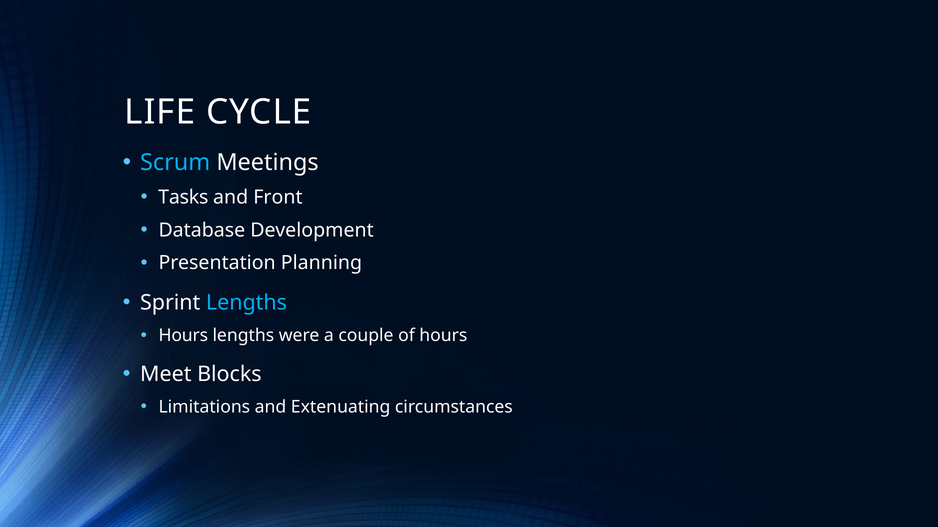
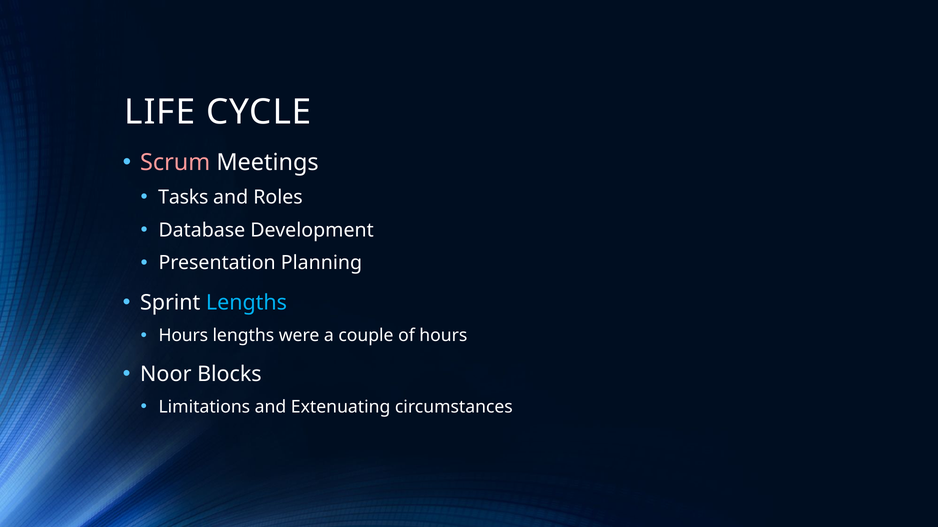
Scrum colour: light blue -> pink (175, 163)
Front: Front -> Roles (278, 198)
Meet: Meet -> Noor (166, 375)
